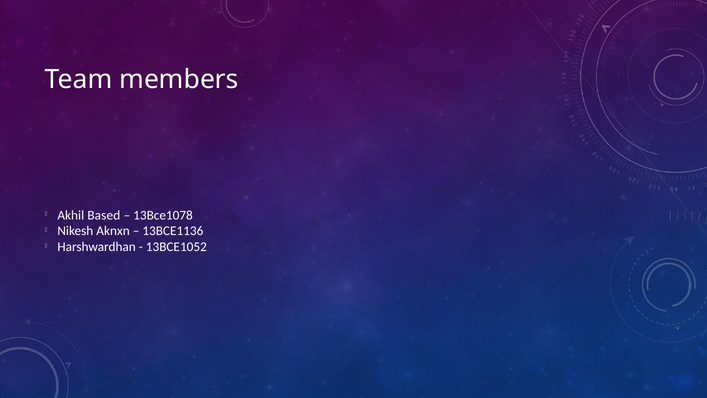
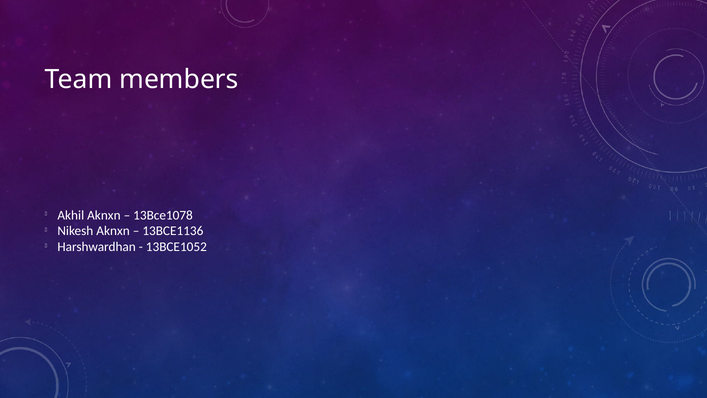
Akhil Based: Based -> Aknxn (104, 215)
